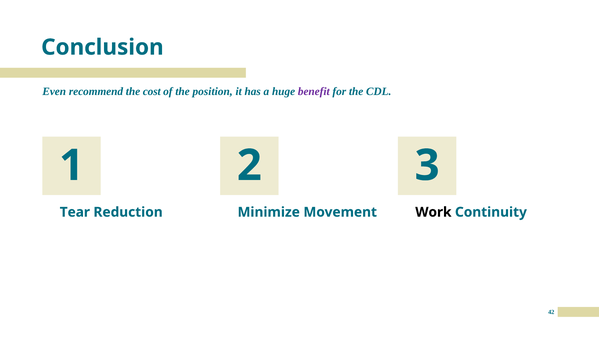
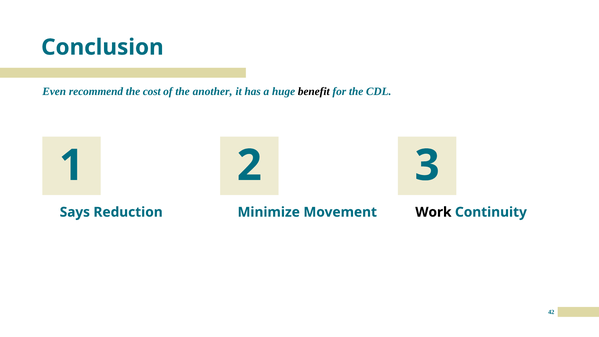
position: position -> another (213, 92)
benefit colour: purple -> black (314, 92)
Tear: Tear -> Says (75, 212)
